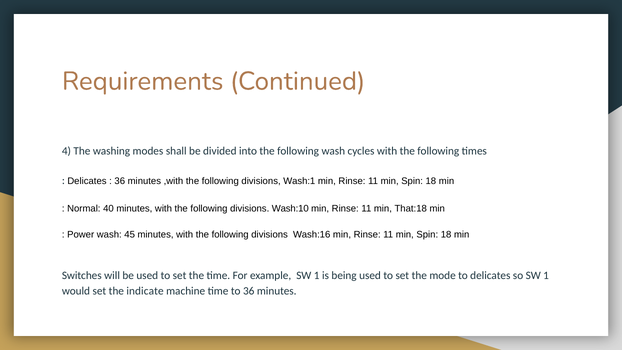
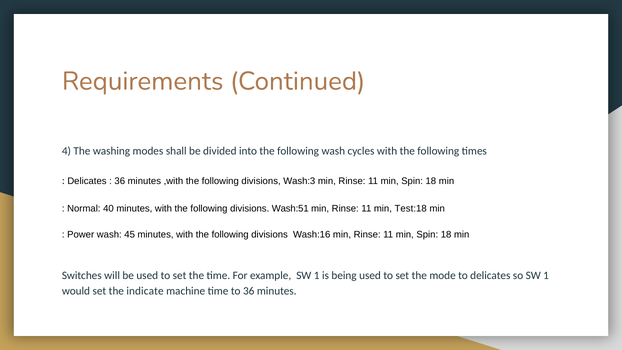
Wash:1: Wash:1 -> Wash:3 (299, 181)
Wash:10: Wash:10 -> Wash:51 (290, 208)
That:18: That:18 -> Test:18 (411, 208)
